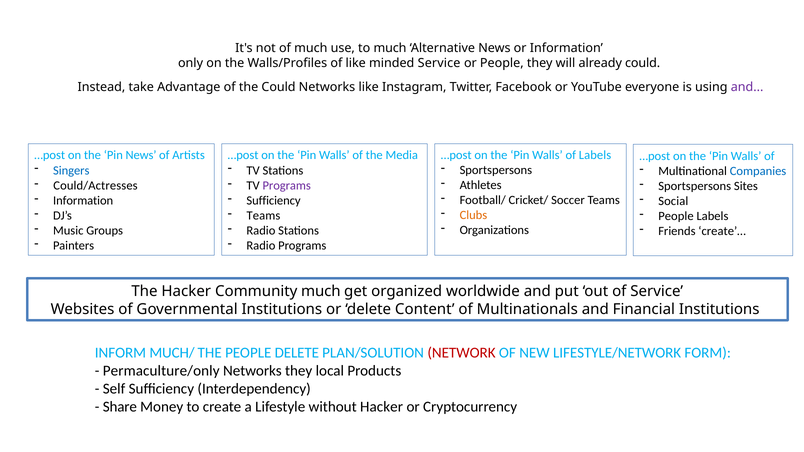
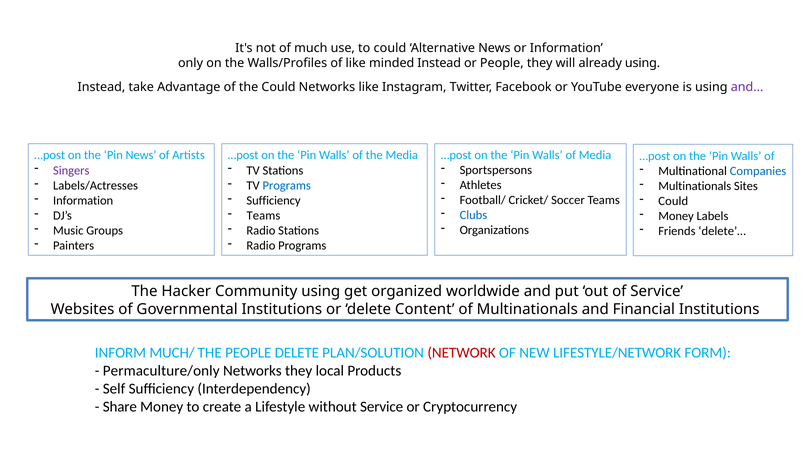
to much: much -> could (390, 48)
minded Service: Service -> Instead (439, 63)
already could: could -> using (643, 63)
of Labels: Labels -> Media (595, 155)
Singers colour: blue -> purple (71, 170)
Could/Actresses: Could/Actresses -> Labels/Actresses (96, 186)
Programs colour: purple -> blue (287, 186)
Sportspersons: Sportspersons -> Multinationals (695, 186)
Social: Social -> Could (673, 201)
Clubs colour: orange -> blue (473, 215)
People: People -> Money (676, 216)
create’…: create’… -> delete’… (722, 231)
Community much: much -> using (321, 291)
without Hacker: Hacker -> Service (382, 407)
